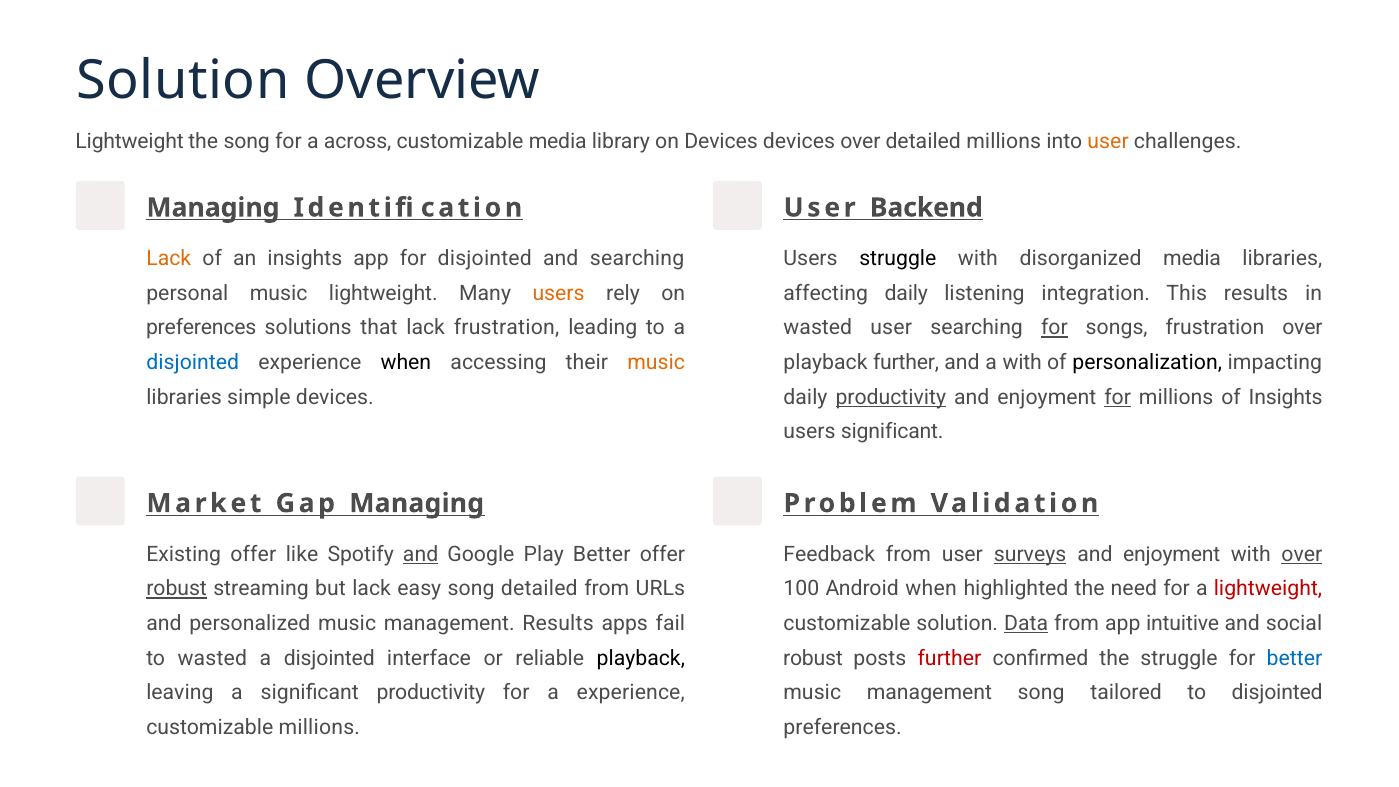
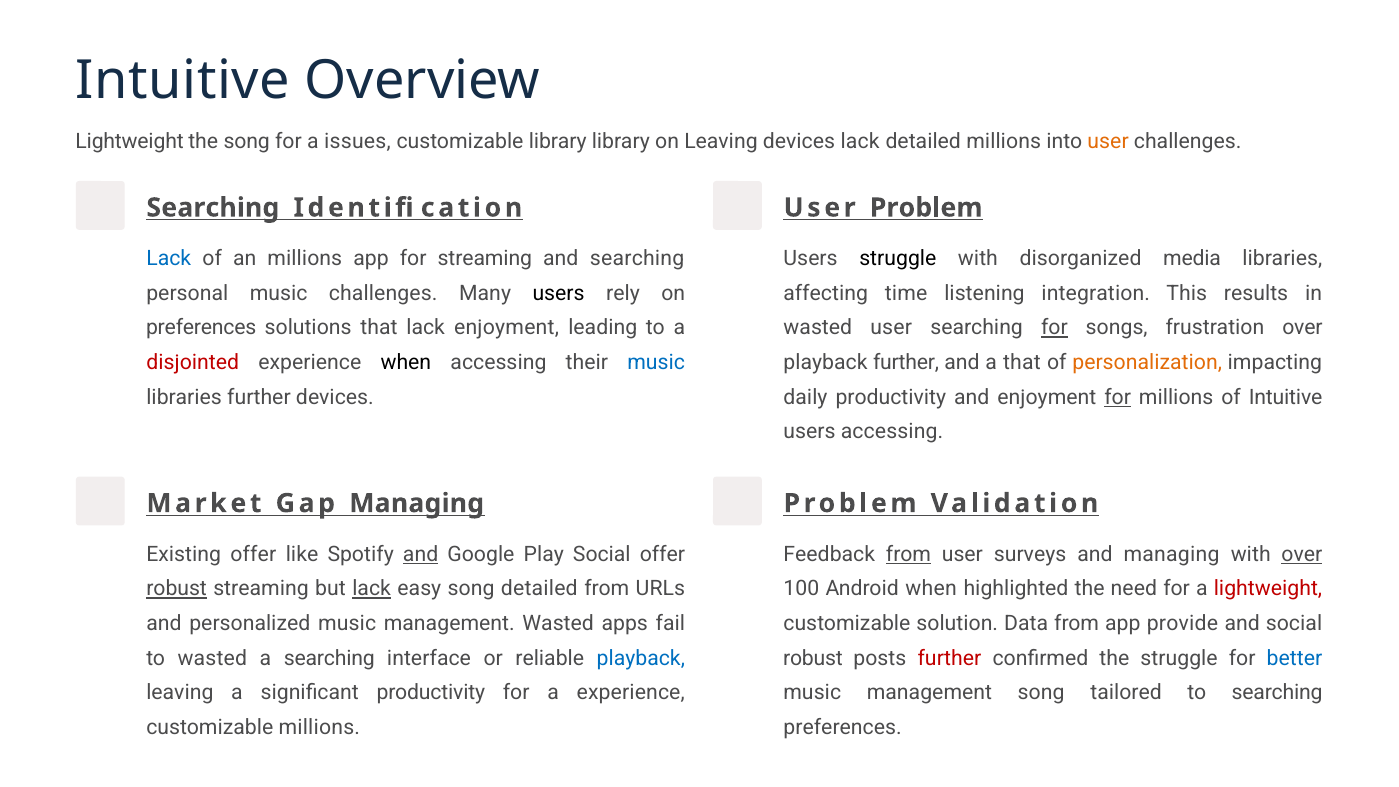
Solution: Solution -> Intuitive (183, 81)
across: across -> issues (357, 141)
customizable media: media -> library (558, 141)
on Devices: Devices -> Leaving (721, 141)
devices over: over -> lack (860, 141)
Managing: Managing -> Searching (213, 208)
User Backend: Backend -> Problem (926, 208)
Lack colour: orange -> blue (169, 259)
an insights: insights -> millions (305, 259)
for disjointed: disjointed -> streaming (485, 259)
music lightweight: lightweight -> challenges (383, 293)
users colour: orange -> black (559, 293)
affecting daily: daily -> time (906, 293)
lack frustration: frustration -> enjoyment (507, 328)
disjointed colour: blue -> red (193, 363)
music colour: orange -> blue (656, 363)
a with: with -> that (1022, 363)
personalization colour: black -> orange (1147, 363)
libraries simple: simple -> further (259, 397)
productivity underline: present -> none (891, 397)
of Insights: Insights -> Intuitive (1286, 397)
users significant: significant -> accessing (892, 432)
Play Better: Better -> Social (602, 554)
from underline: none -> present (909, 554)
surveys underline: present -> none (1030, 554)
enjoyment: enjoyment -> managing (1172, 554)
lack underline: none -> present (372, 589)
management Results: Results -> Wasted (558, 623)
Data underline: present -> none (1026, 623)
intuitive: intuitive -> provide (1182, 623)
disjointed: disjointed -> searching (329, 658)
playback colour: black -> blue (641, 658)
to disjointed: disjointed -> searching (1277, 693)
